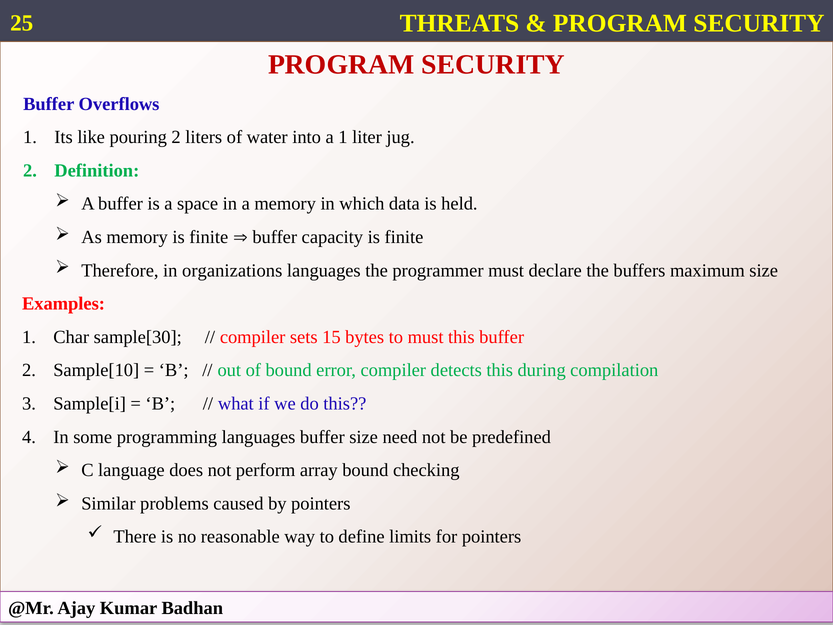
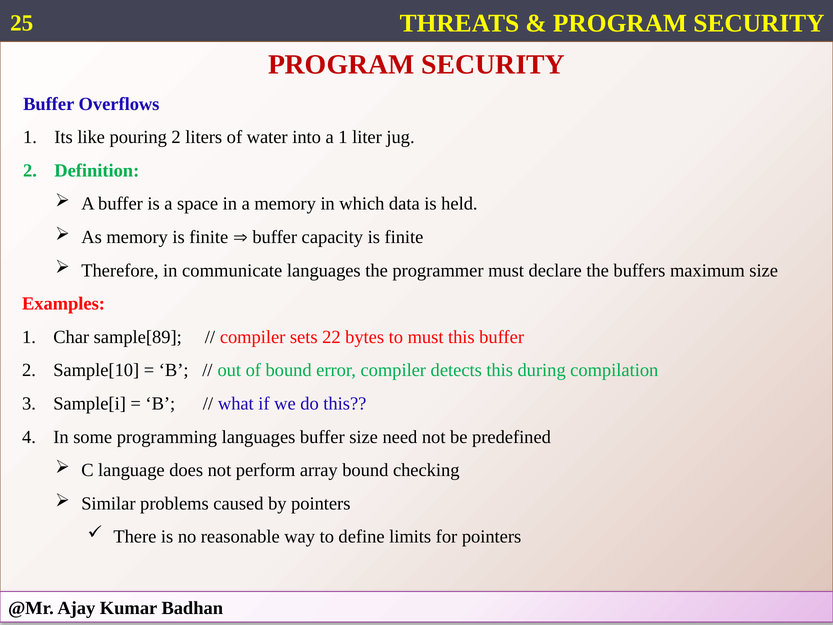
organizations: organizations -> communicate (232, 270)
sample[30: sample[30 -> sample[89 (138, 337)
15: 15 -> 22 (331, 337)
